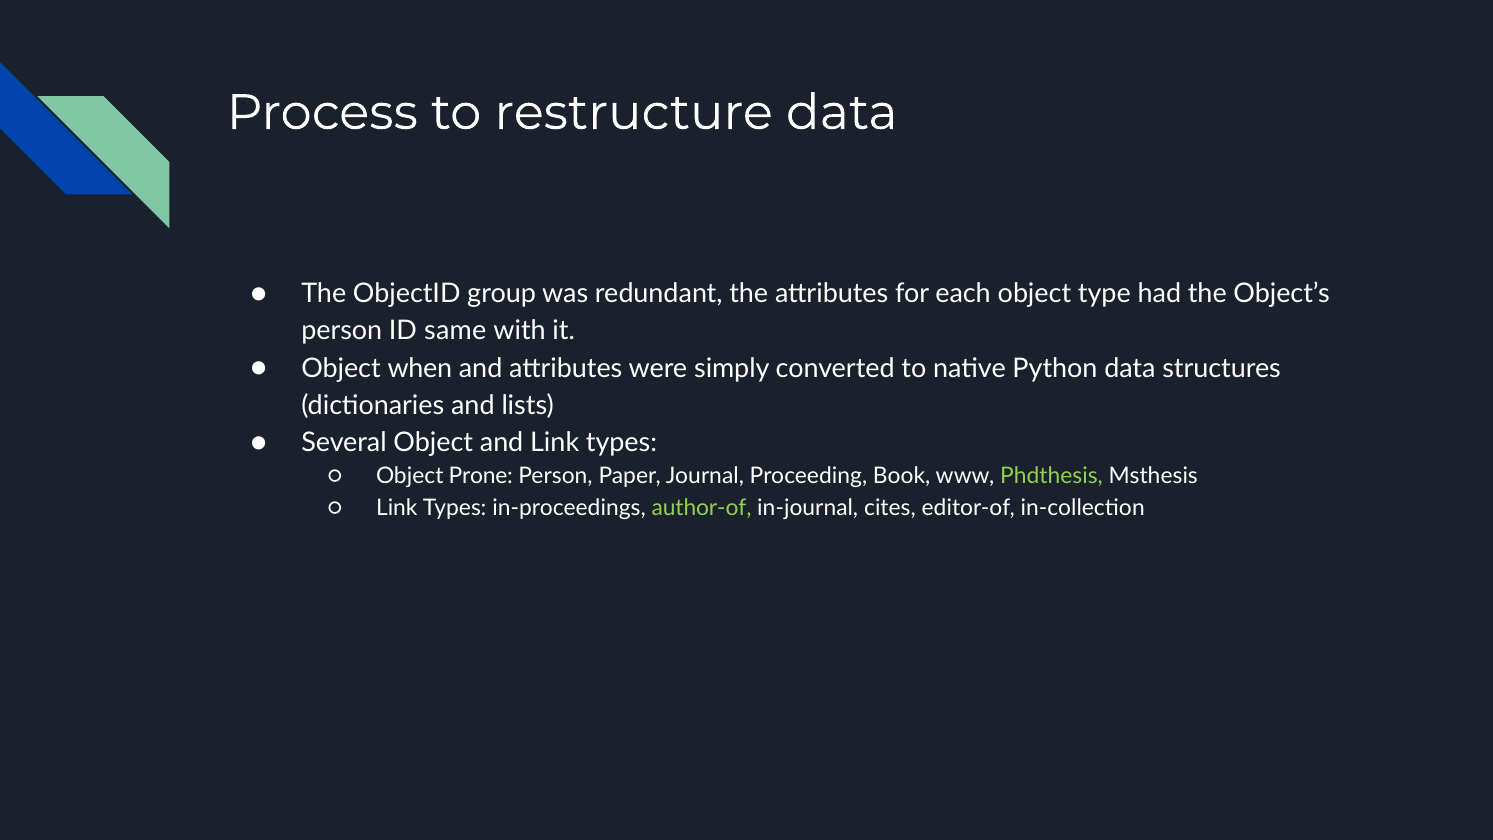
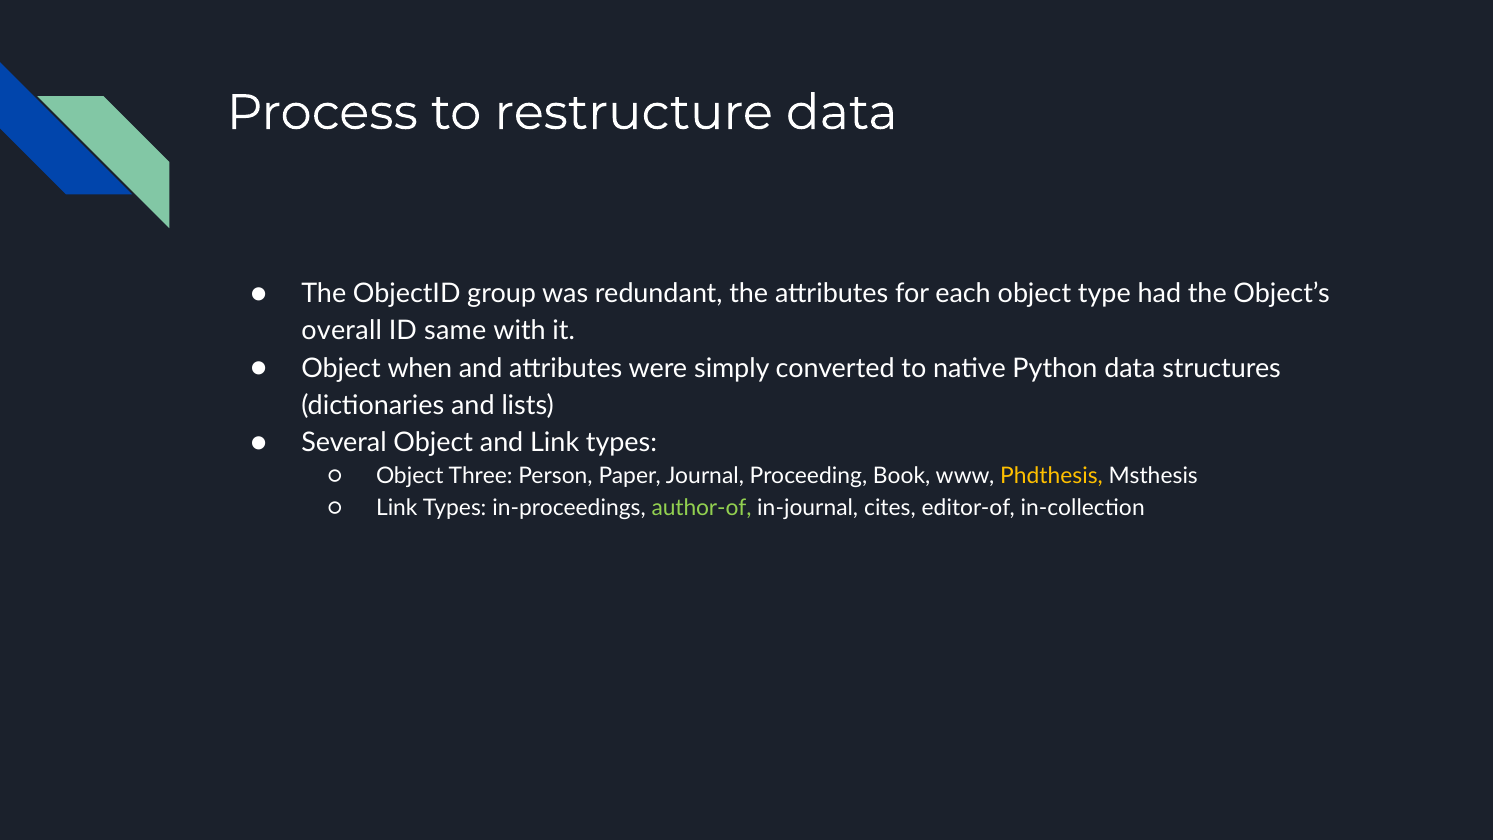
person: person -> overall (342, 331)
Prone: Prone -> Three (481, 476)
Phdthesis colour: light green -> yellow (1051, 476)
